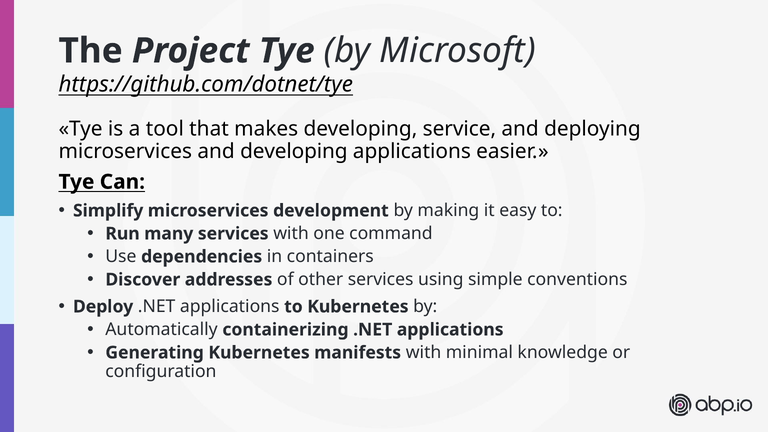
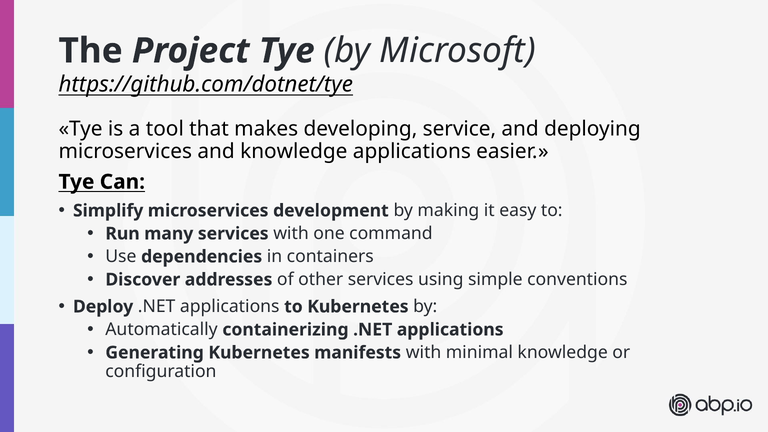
and developing: developing -> knowledge (294, 151)
